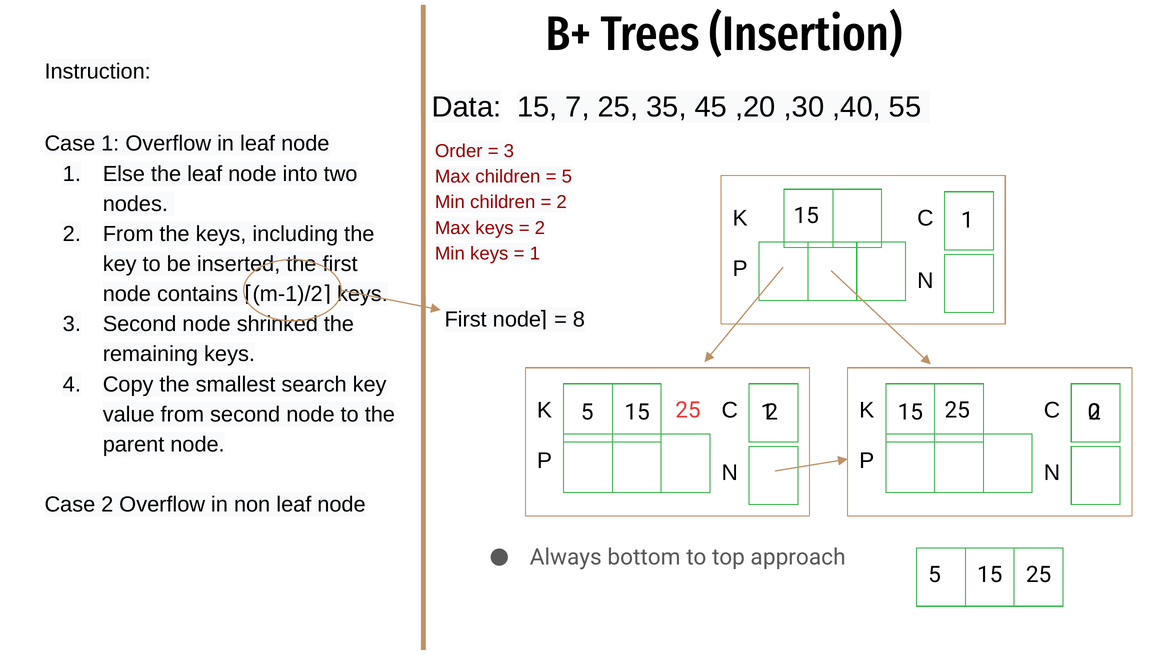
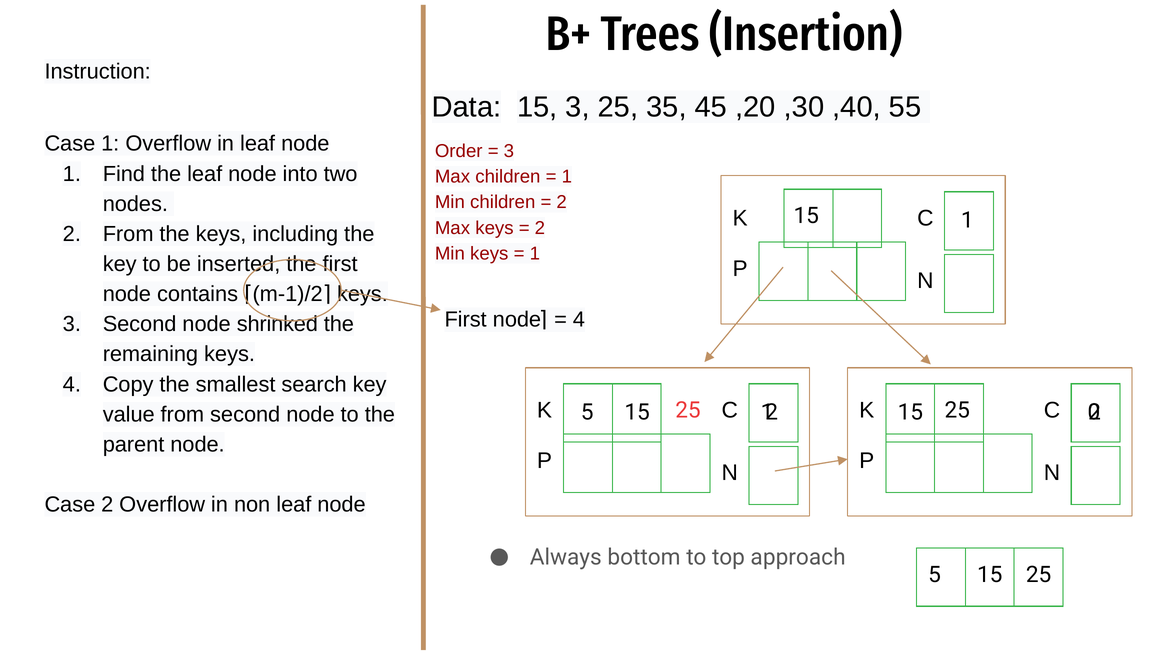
15 7: 7 -> 3 (578, 107)
Else: Else -> Find (124, 174)
5: 5 -> 1 (567, 177)
8: 8 -> 4 (579, 320)
